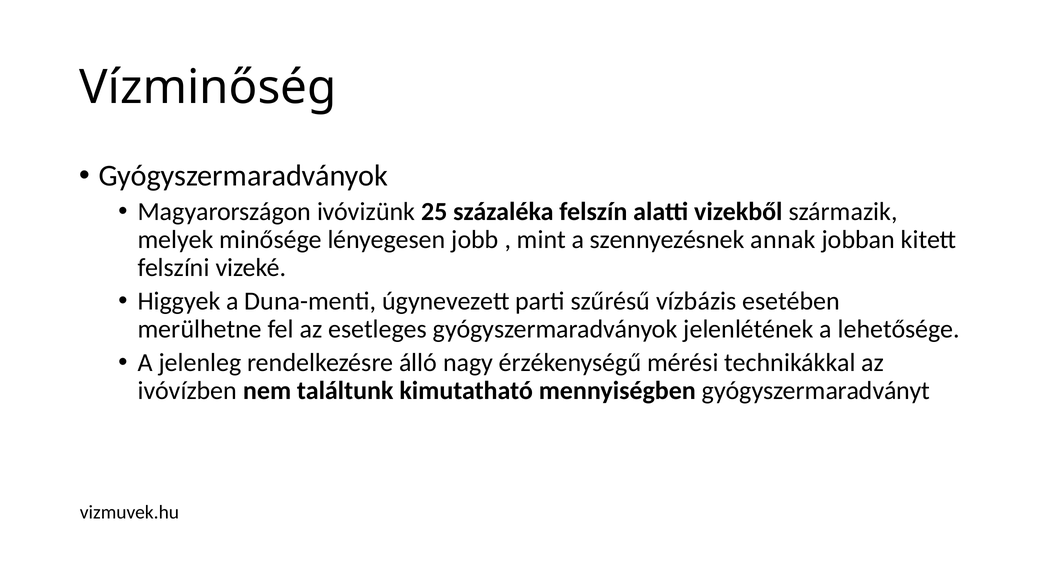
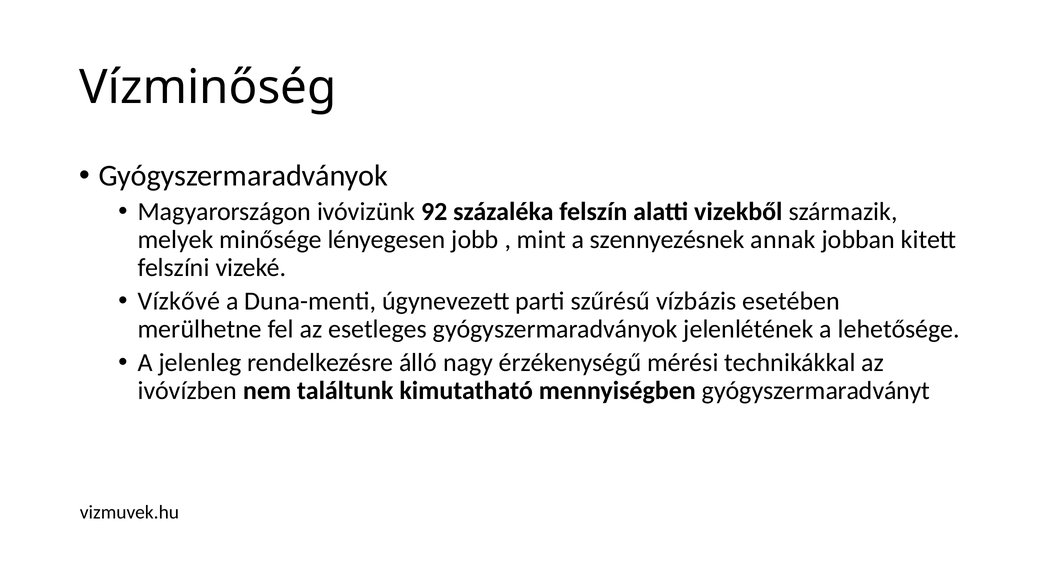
25: 25 -> 92 (434, 212)
Higgyek: Higgyek -> Vízkővé (179, 301)
